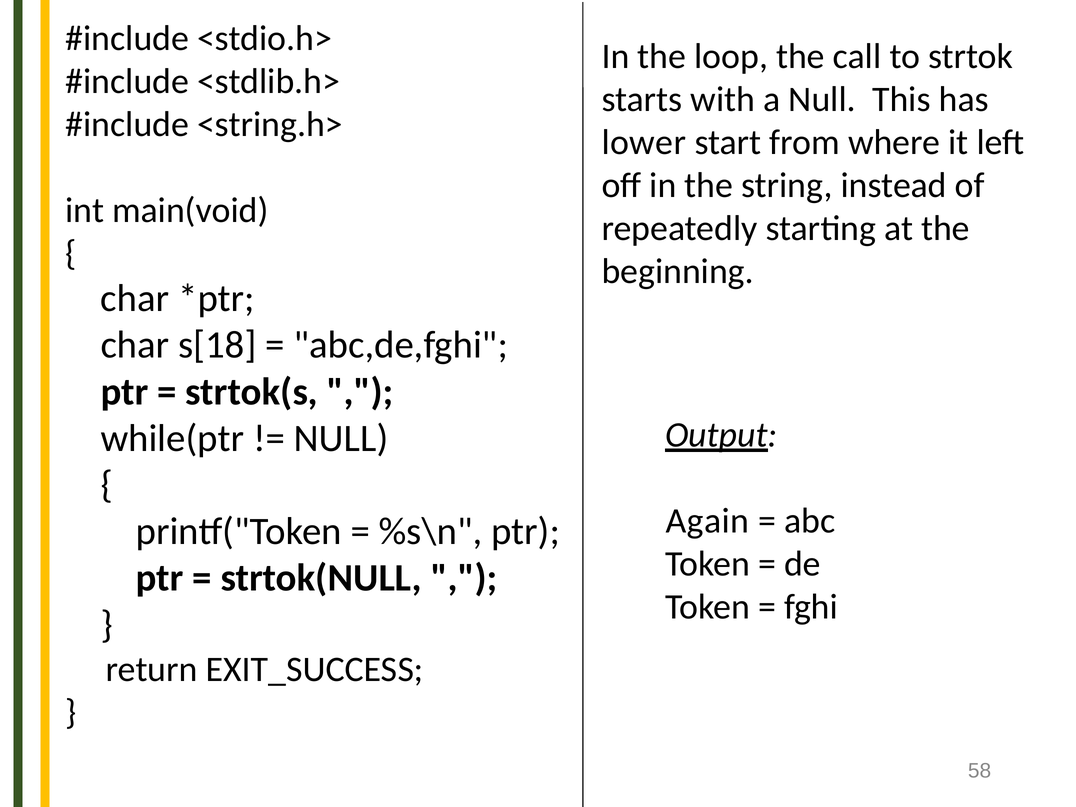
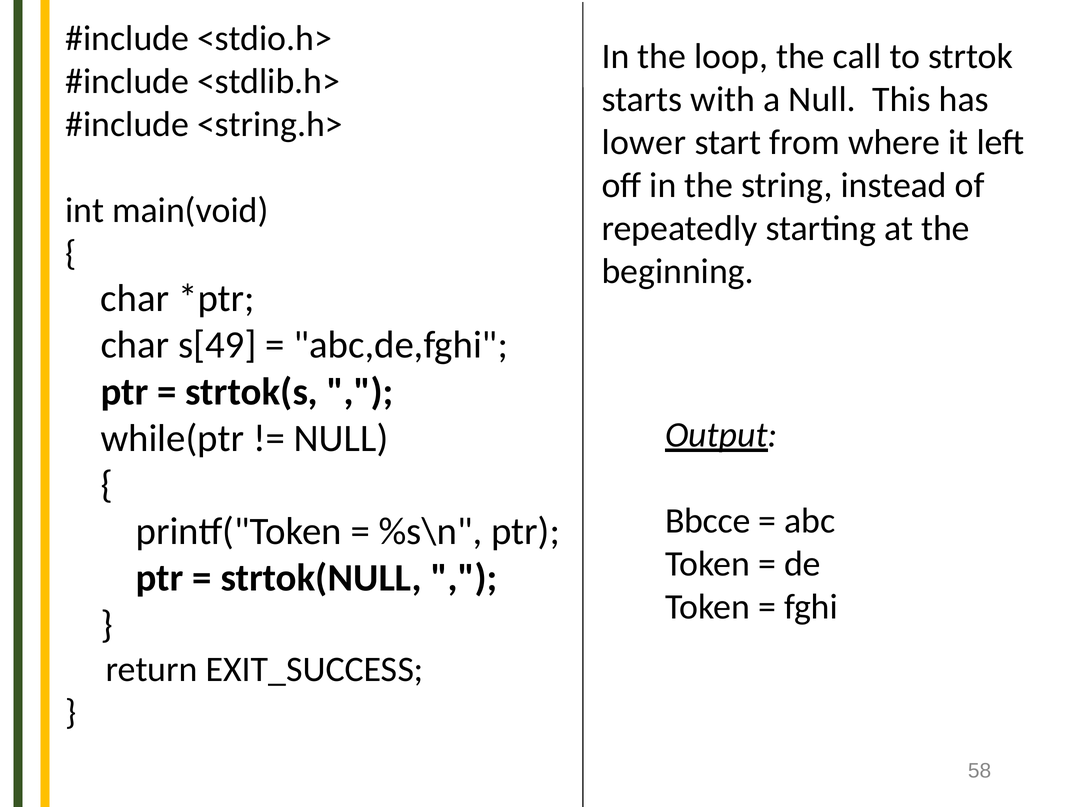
s[18: s[18 -> s[49 (217, 345)
Again: Again -> Bbcce (708, 521)
